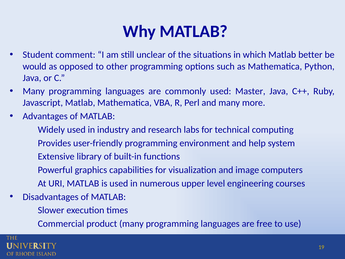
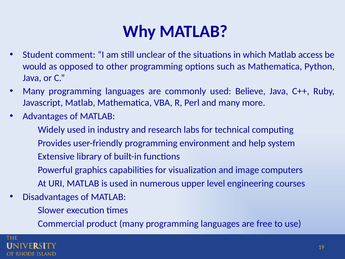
better: better -> access (310, 55)
Master: Master -> Believe (250, 91)
